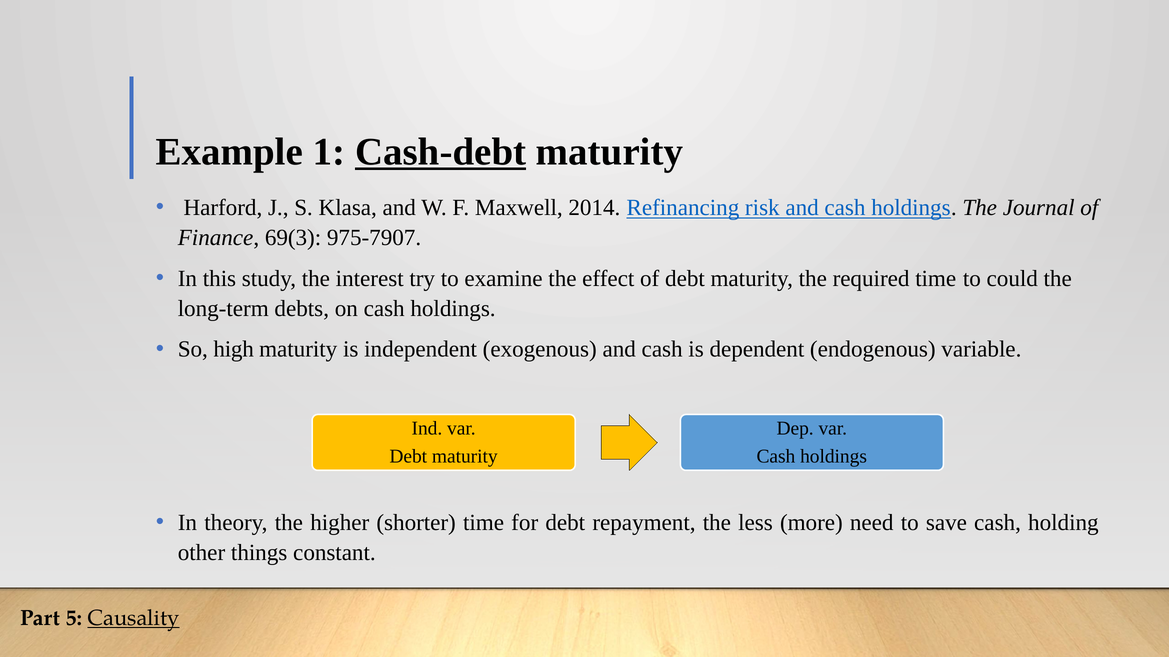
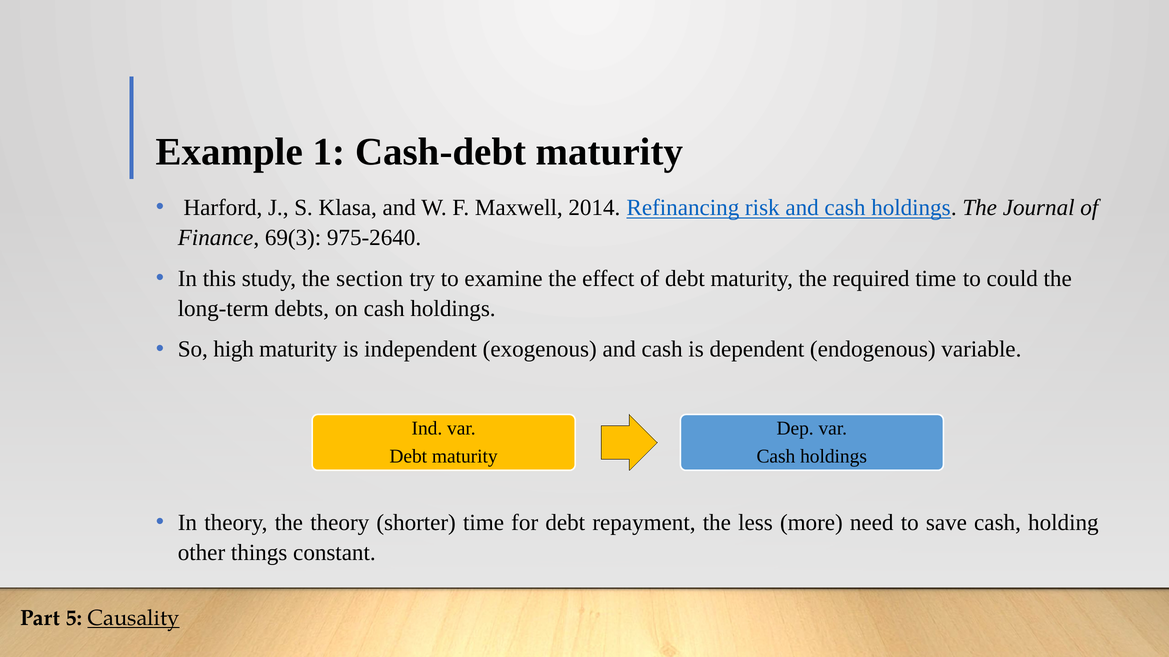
Cash-debt underline: present -> none (441, 152)
975-7907: 975-7907 -> 975-2640 (374, 238)
interest: interest -> section (370, 279)
the higher: higher -> theory (340, 523)
